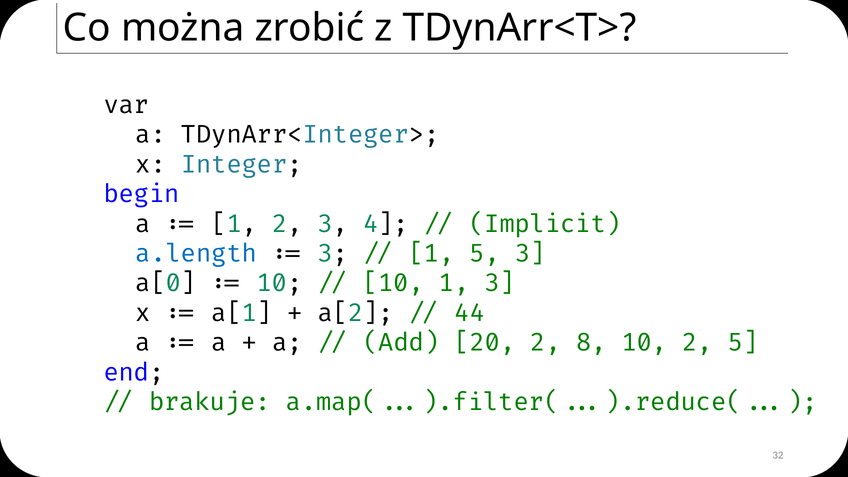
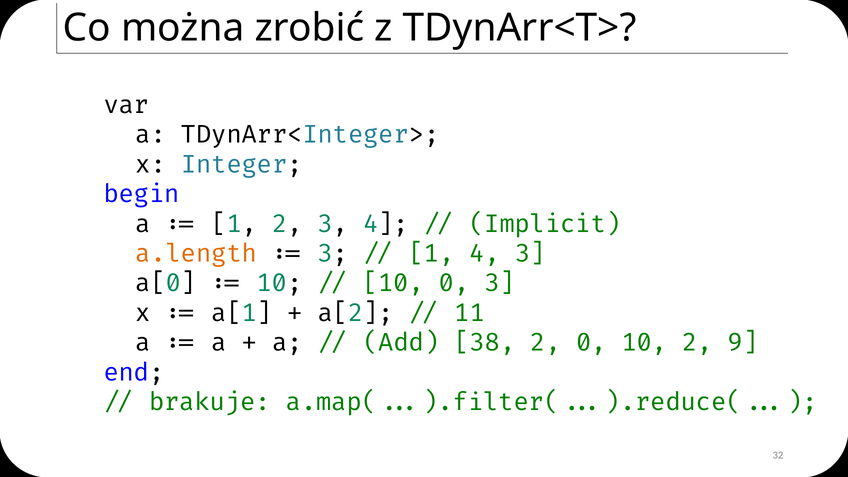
a.length colour: blue -> orange (196, 254)
1 5: 5 -> 4 (485, 254)
10 1: 1 -> 0 (454, 283)
44: 44 -> 11 (470, 313)
20: 20 -> 38 (485, 343)
2 8: 8 -> 0 (591, 343)
2 5: 5 -> 9 (743, 343)
